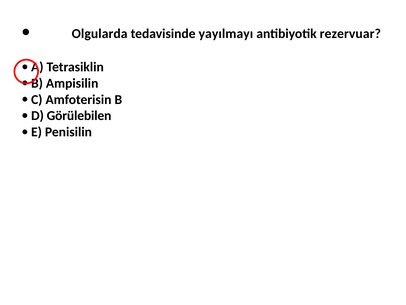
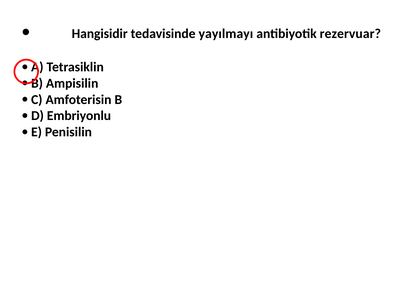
Olgularda: Olgularda -> Hangisidir (100, 34)
Görülebilen: Görülebilen -> Embriyonlu (79, 116)
